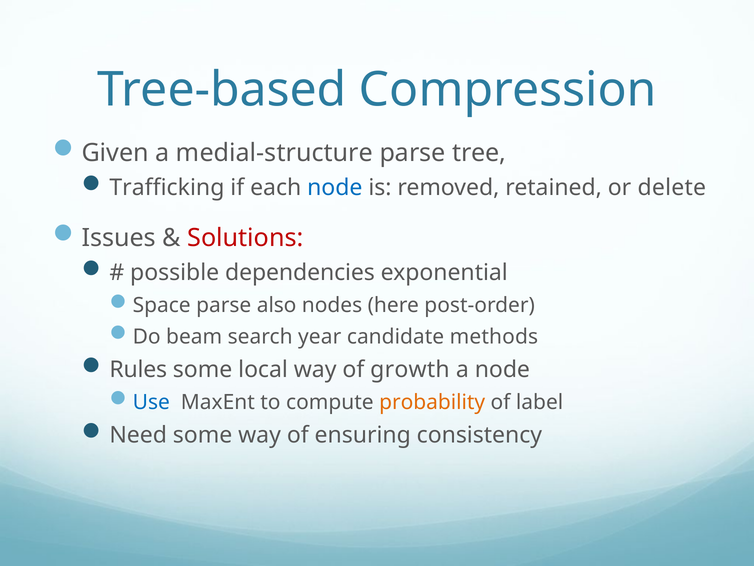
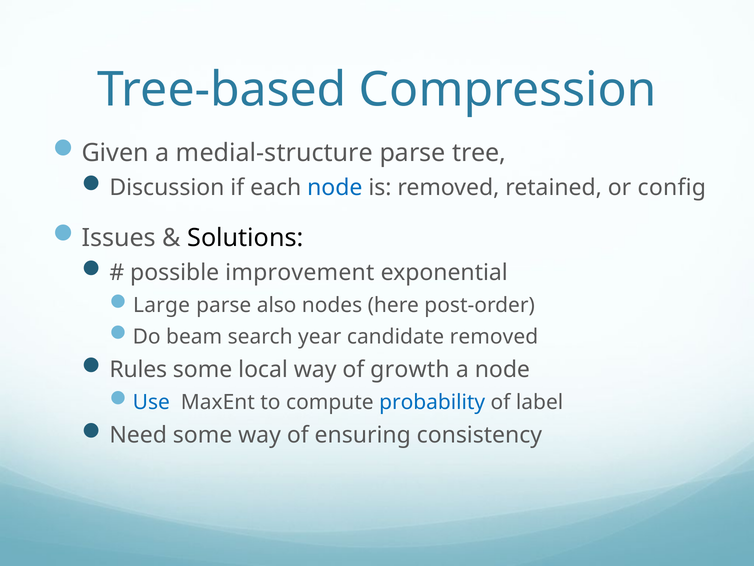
Trafficking: Trafficking -> Discussion (167, 188)
delete: delete -> config (672, 188)
Solutions colour: red -> black (245, 238)
dependencies: dependencies -> improvement (300, 273)
Space: Space -> Large (162, 305)
candidate methods: methods -> removed (494, 337)
probability colour: orange -> blue (432, 402)
